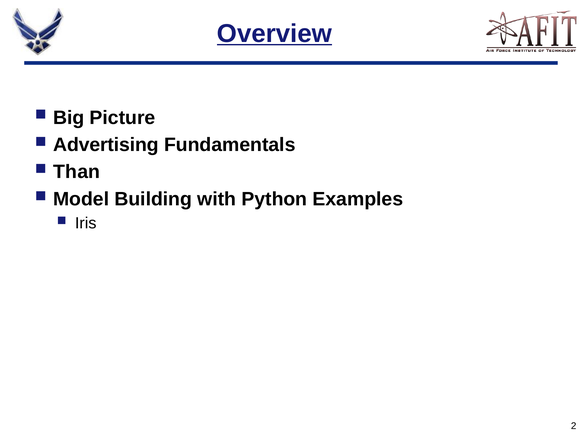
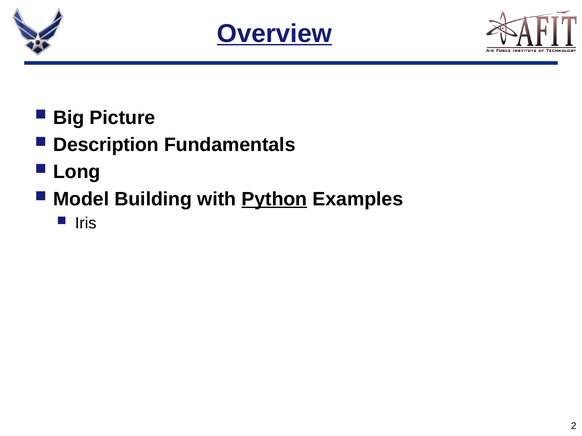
Advertising: Advertising -> Description (106, 145)
Than: Than -> Long (77, 172)
Python underline: none -> present (274, 199)
